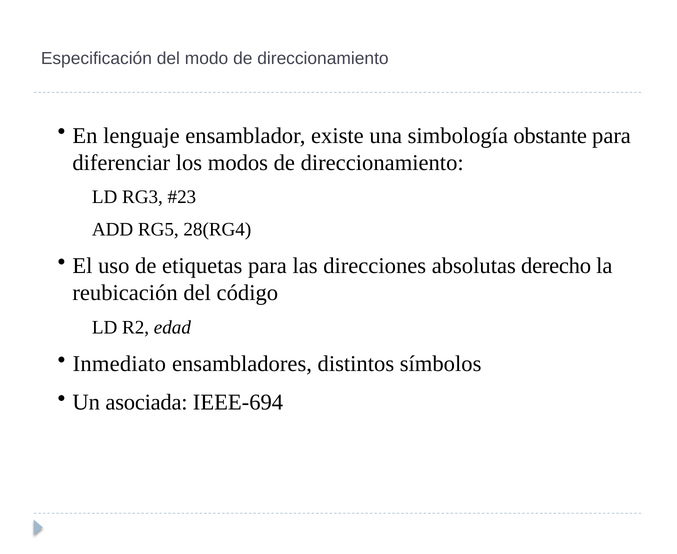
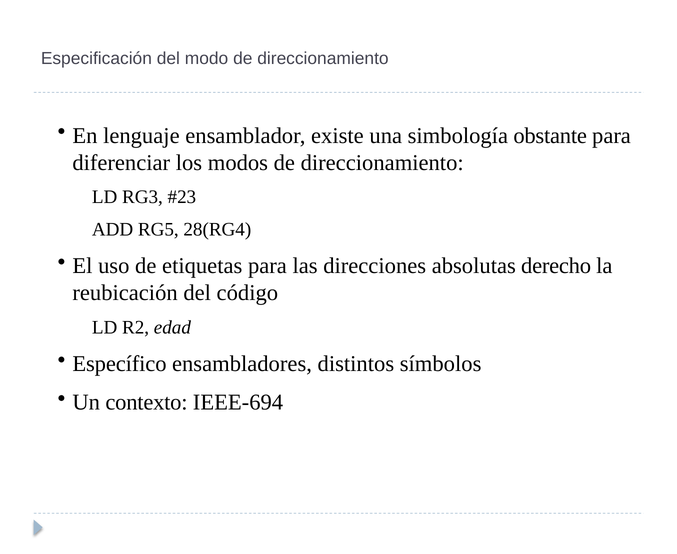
Inmediato: Inmediato -> Específico (119, 364)
asociada: asociada -> contexto (147, 402)
